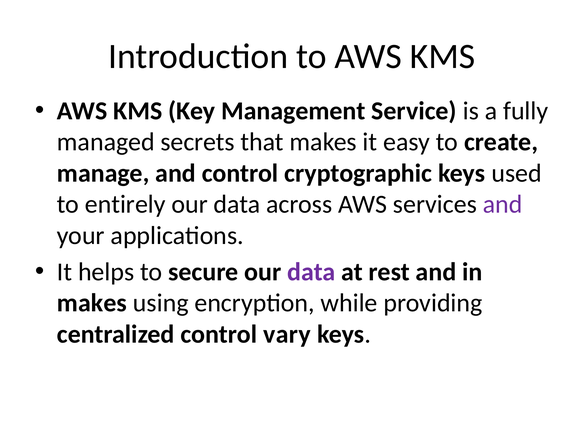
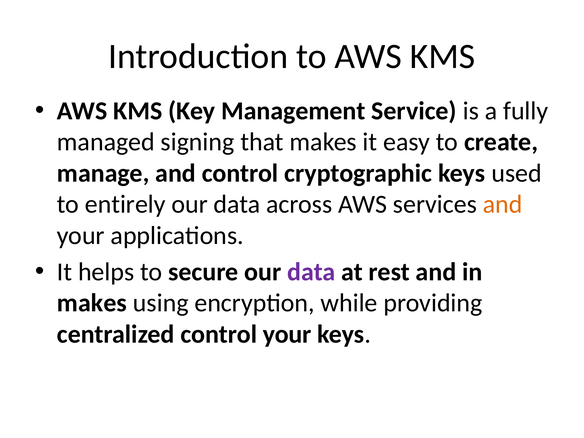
secrets: secrets -> signing (198, 142)
and colour: purple -> orange (503, 204)
control vary: vary -> your (287, 334)
